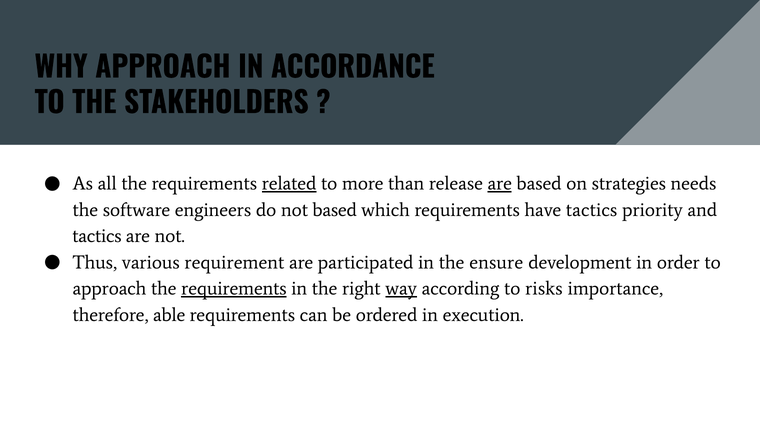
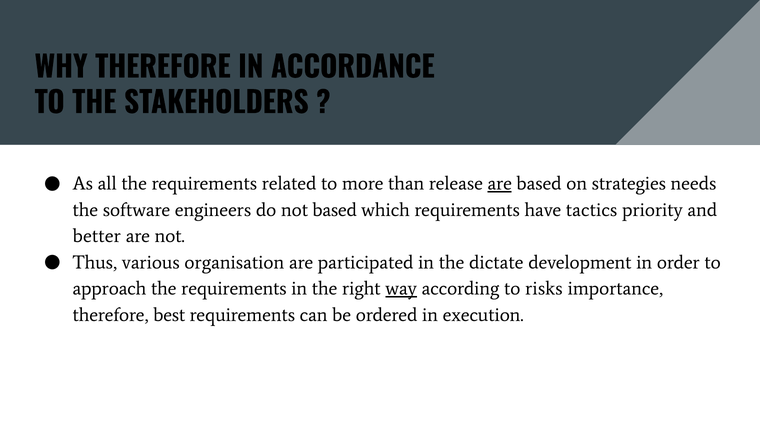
WHY APPROACH: APPROACH -> THEREFORE (163, 68)
related underline: present -> none (289, 183)
tactics: tactics -> better (97, 236)
requirement: requirement -> organisation (234, 262)
ensure: ensure -> dictate (496, 262)
requirements underline: present -> none (234, 288)
able: able -> best (169, 314)
